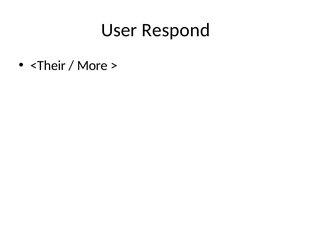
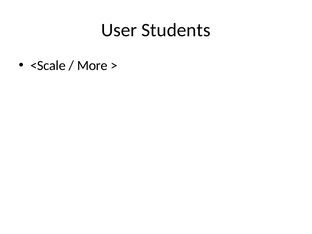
Respond: Respond -> Students (176, 30)
<Their: <Their -> <Scale (48, 65)
